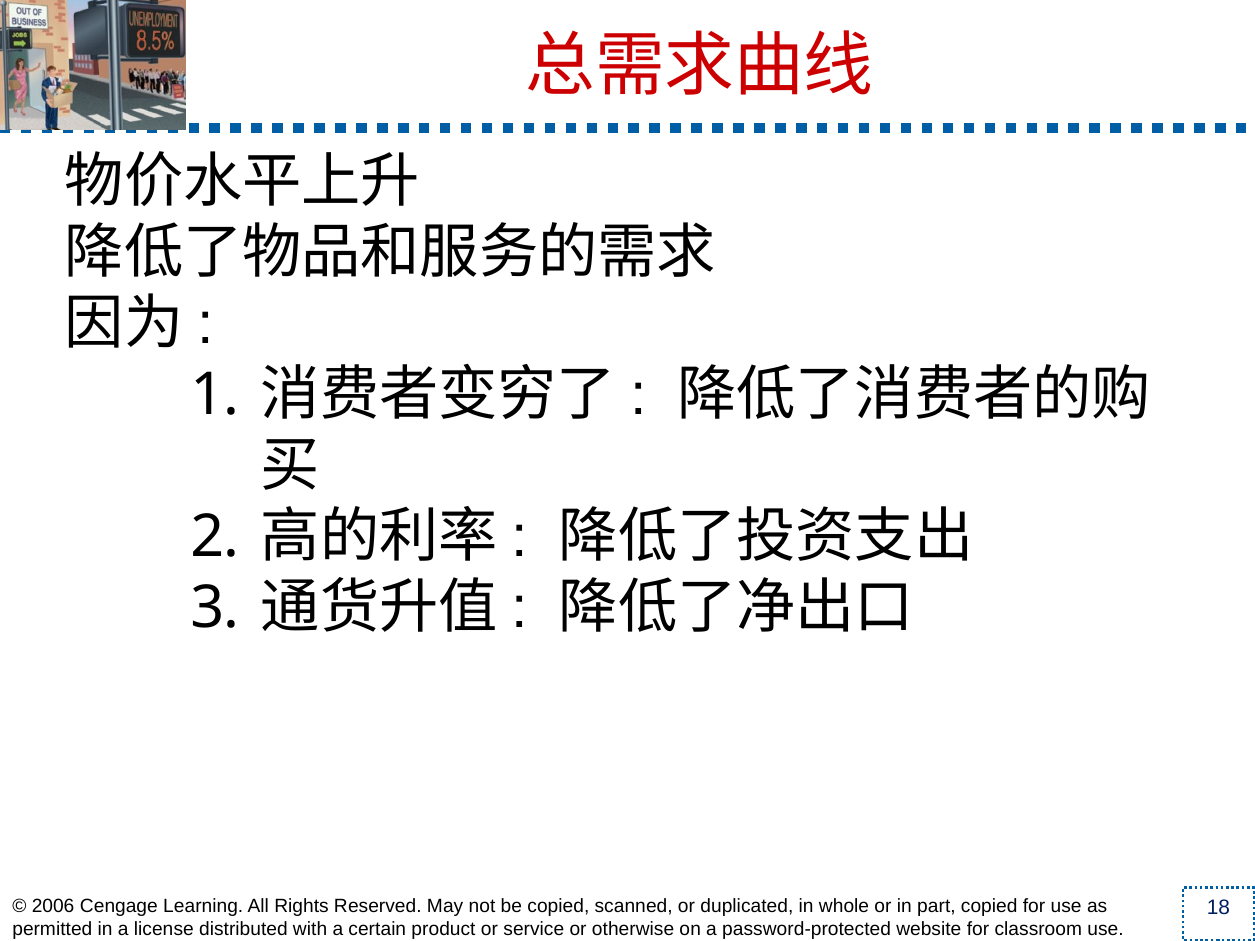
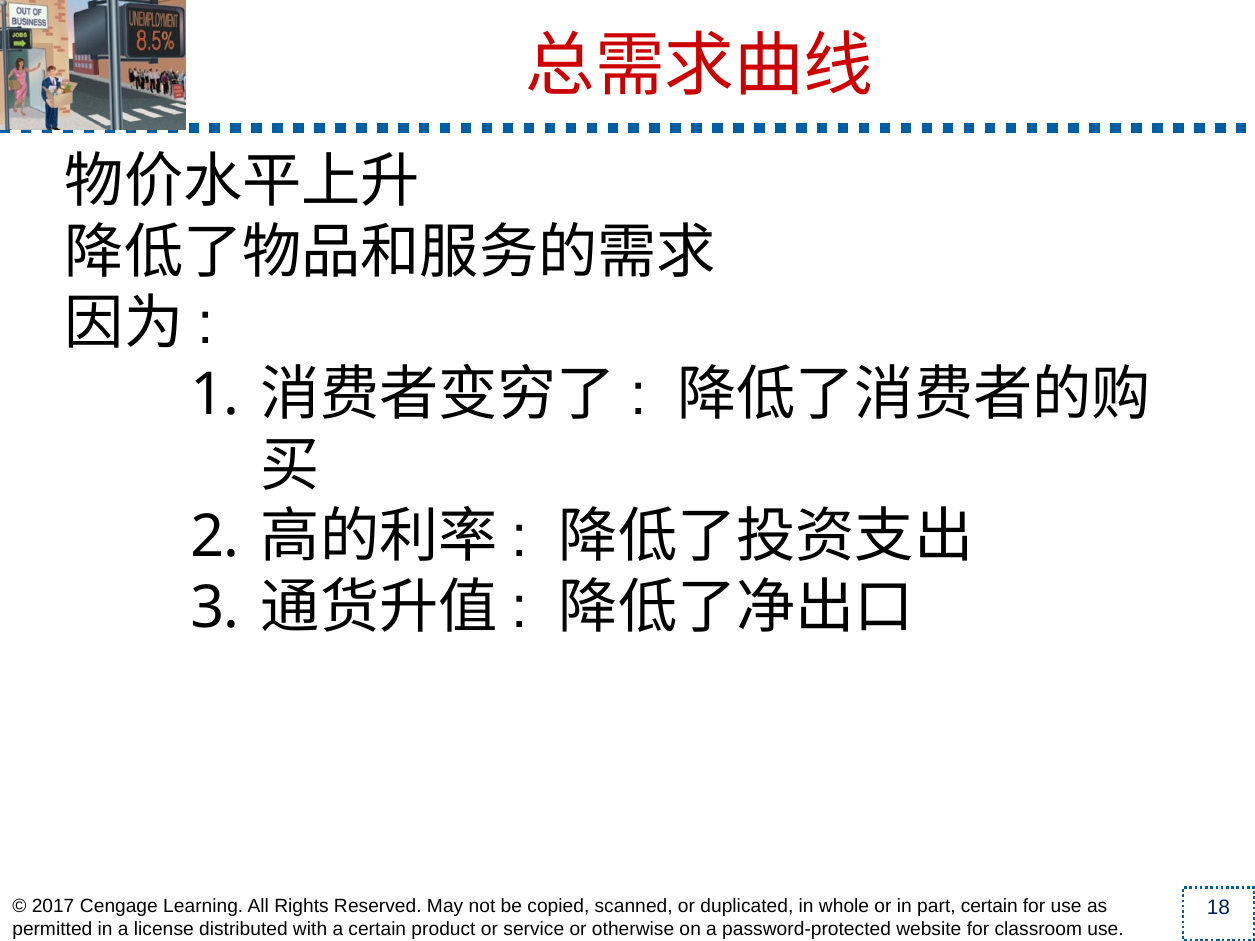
2006: 2006 -> 2017 (53, 906)
part copied: copied -> certain (989, 906)
